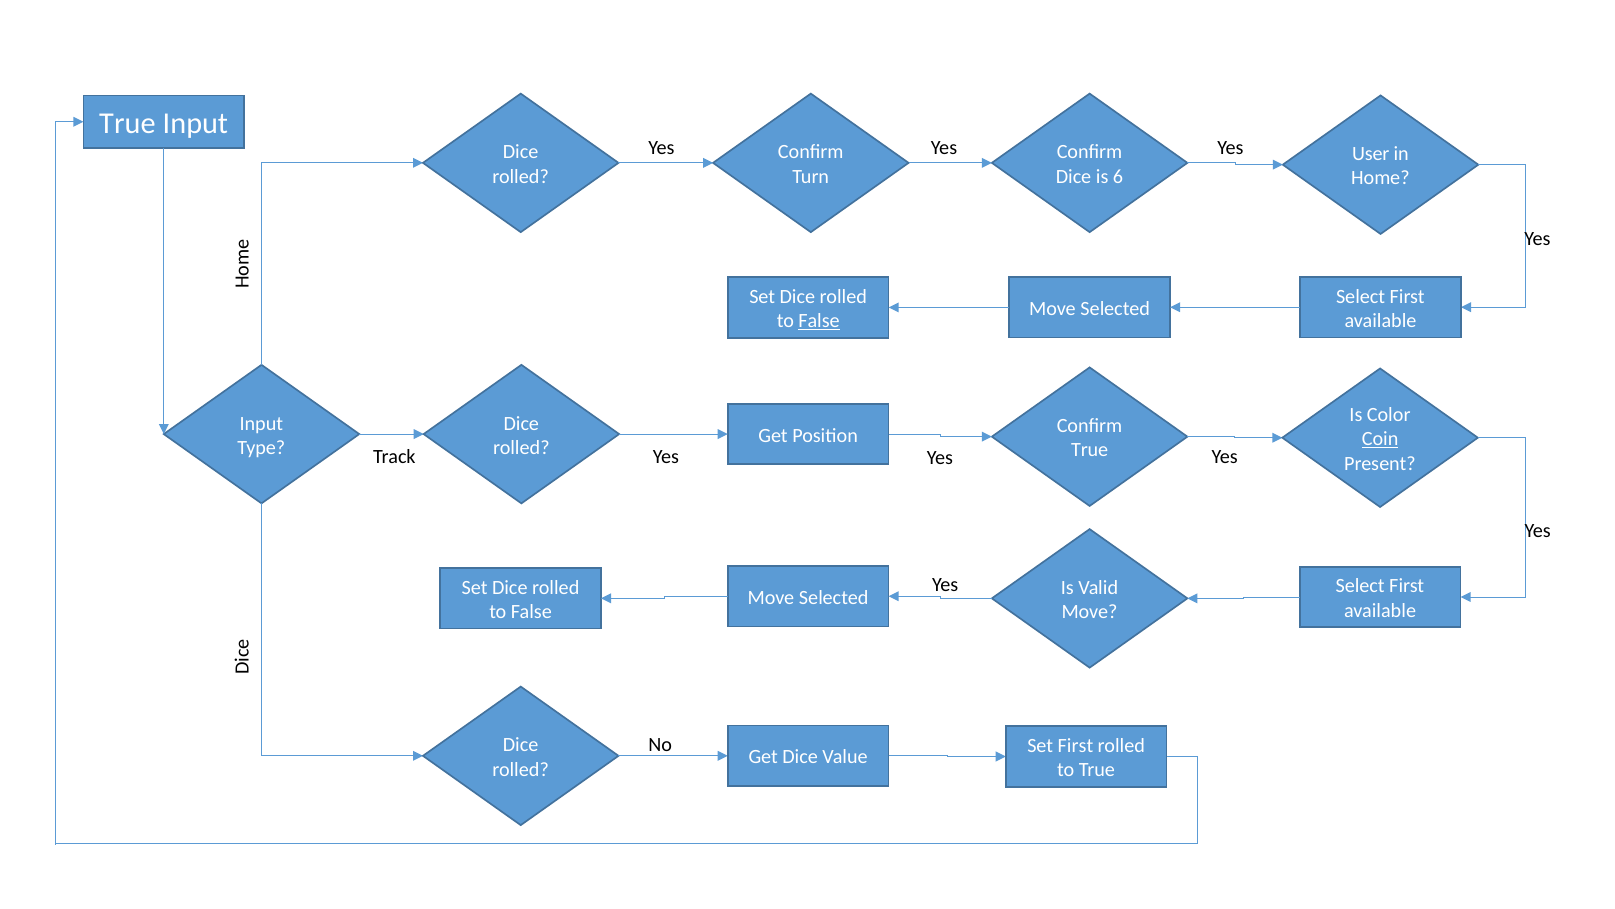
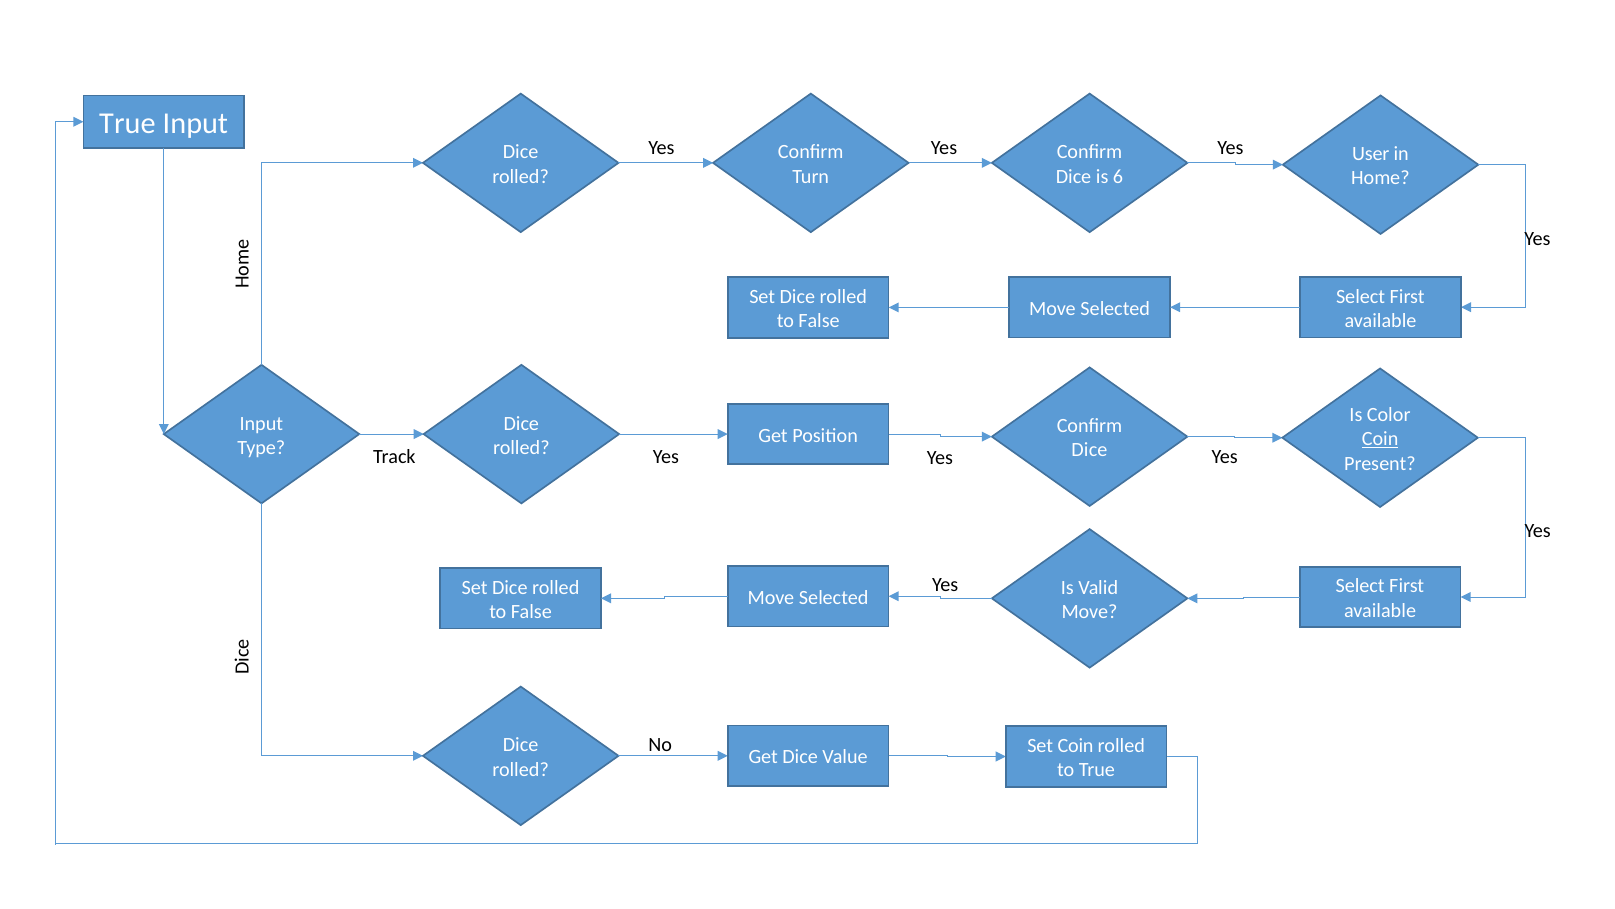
False underline: present -> none (819, 321)
True: True -> Dice (1089, 450)
Set First: First -> Coin (1076, 745)
